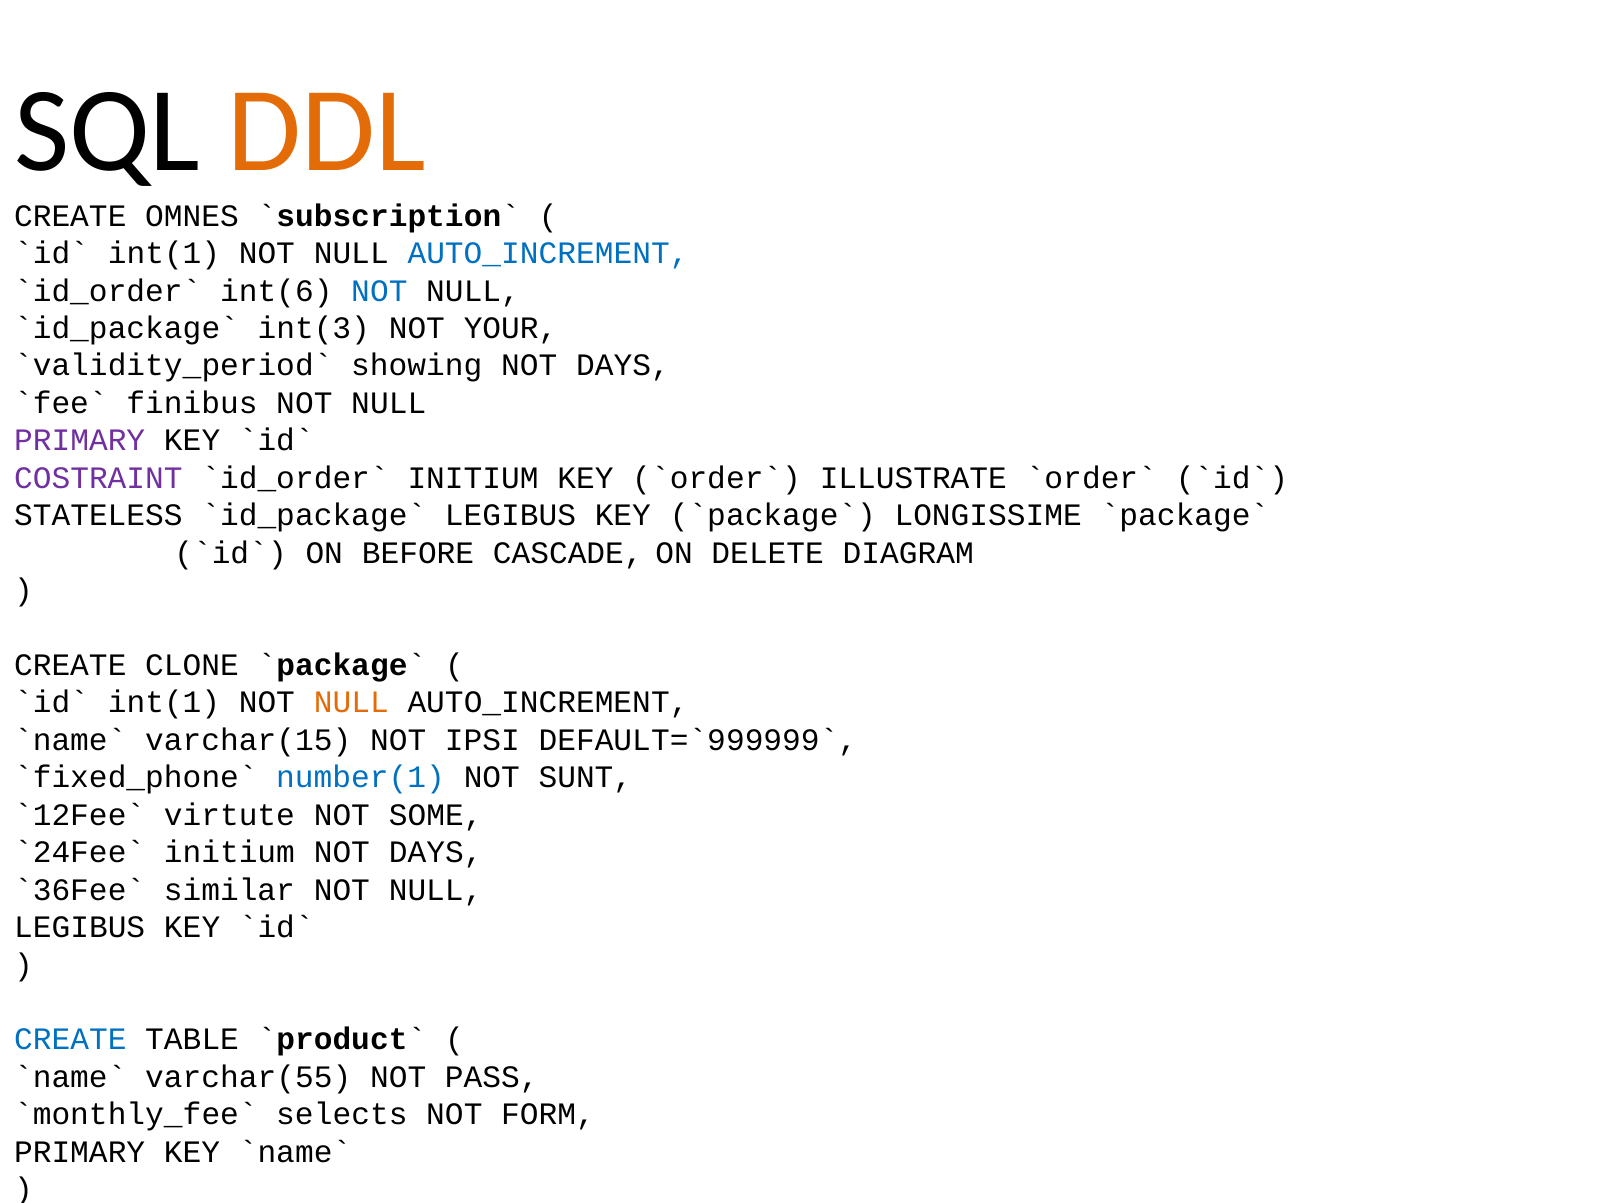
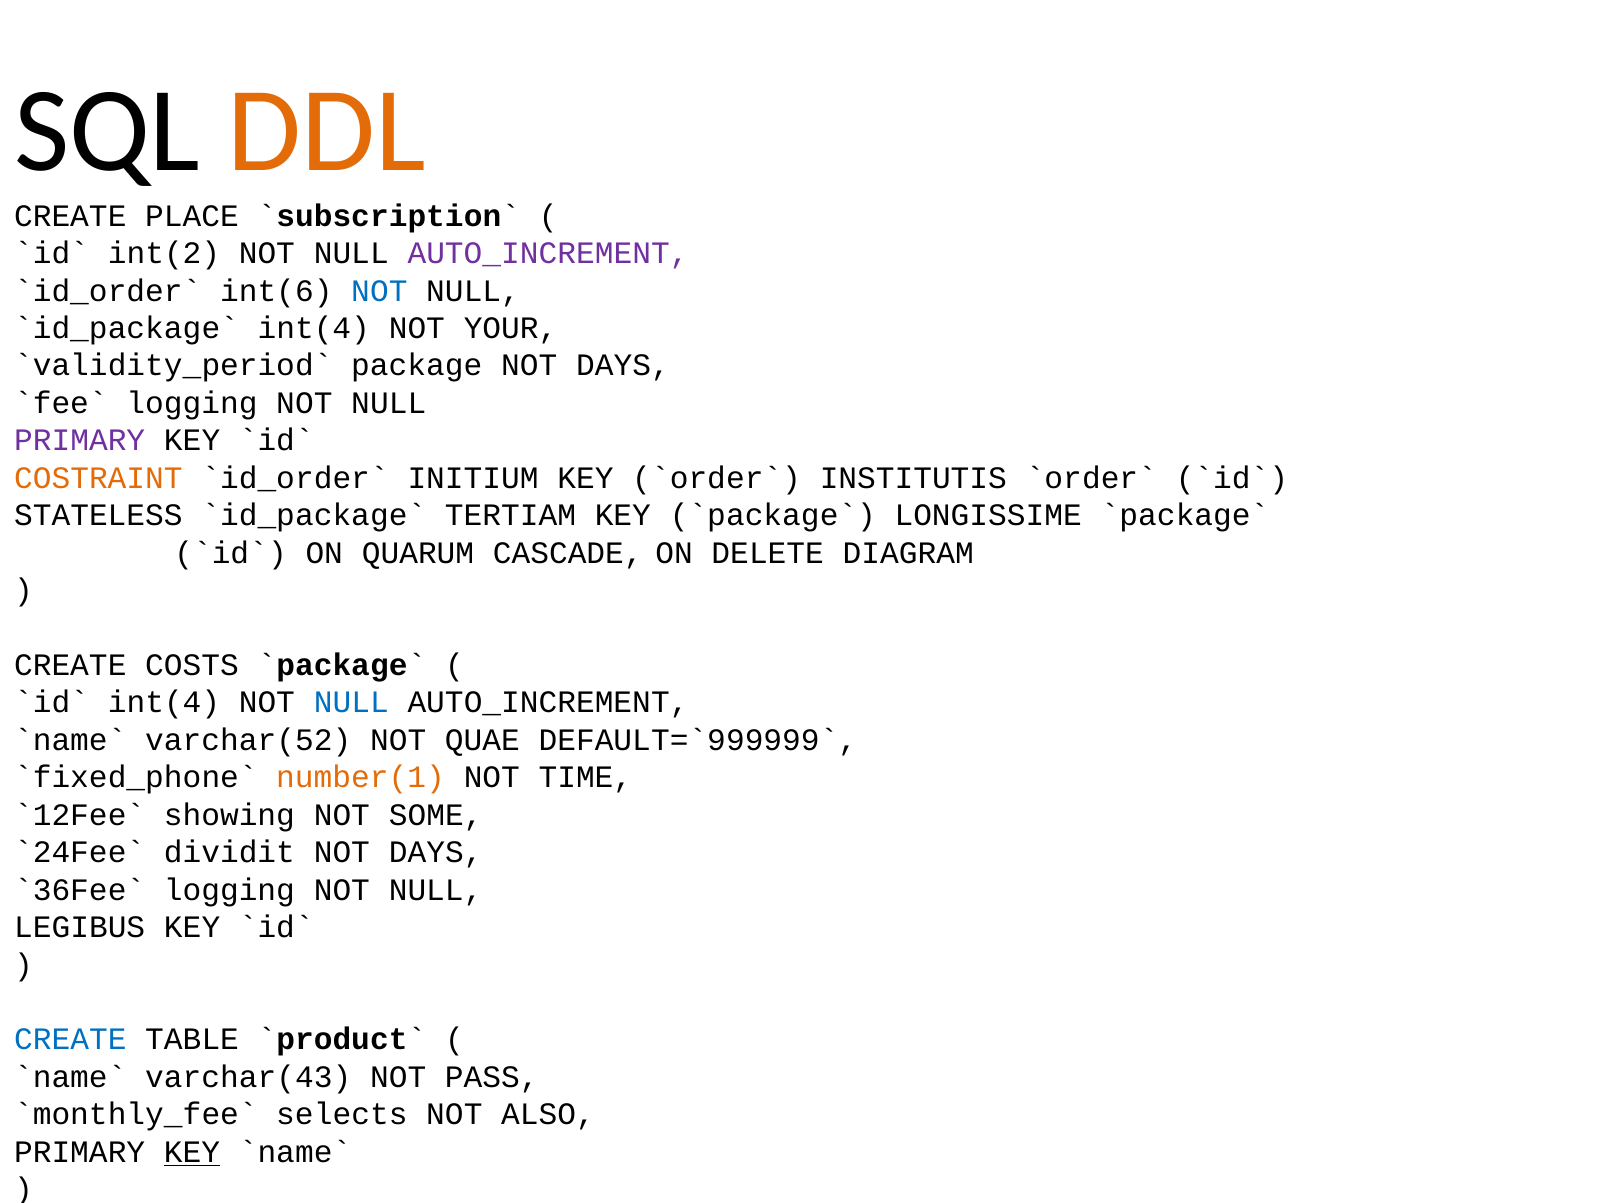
OMNES: OMNES -> PLACE (192, 216)
int(1: int(1 -> int(2 (164, 253)
AUTO_INCREMENT colour: blue -> purple (548, 253)
int(3: int(3 -> int(4 (314, 328)
showing: showing -> package (417, 365)
finibus: finibus -> logging (192, 403)
COSTRAINT colour: purple -> orange (98, 478)
ILLUSTRATE: ILLUSTRATE -> INSTITUTIS (913, 478)
LEGIBUS: LEGIBUS -> TERTIAM (511, 515)
BEFORE: BEFORE -> QUARUM (418, 553)
CLONE: CLONE -> COSTS (192, 665)
int(1: int(1 -> int(4 (164, 702)
NULL colour: orange -> blue (351, 702)
varchar(15: varchar(15 -> varchar(52 (248, 740)
IPSI: IPSI -> QUAE (482, 740)
number(1 colour: blue -> orange (361, 777)
SUNT: SUNT -> TIME (585, 777)
virtute: virtute -> showing (229, 814)
initium: initium -> dividit (229, 852)
similar: similar -> logging (229, 889)
varchar(55: varchar(55 -> varchar(43 (248, 1076)
FORM: FORM -> ALSO (548, 1114)
KEY underline: none -> present (192, 1151)
